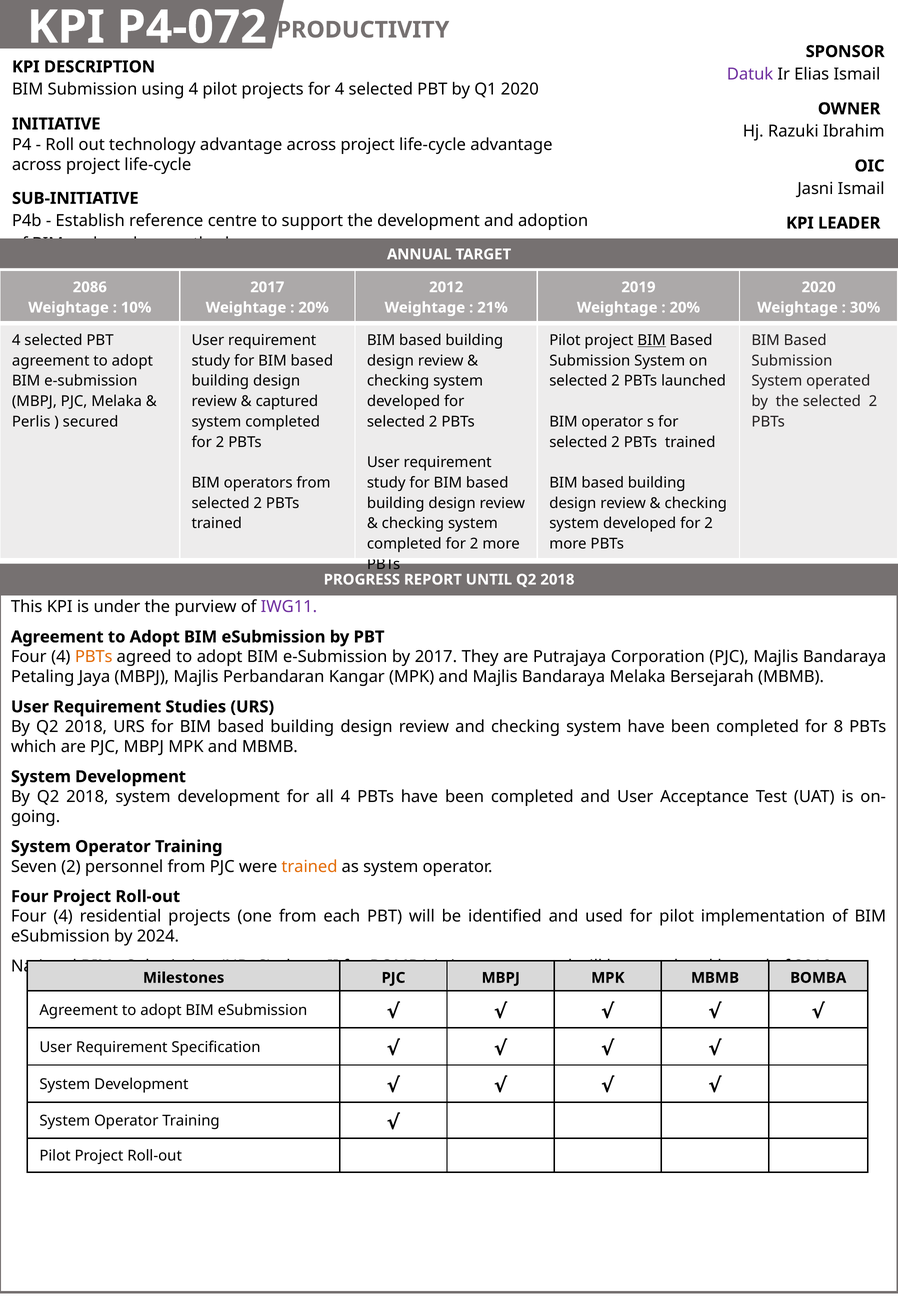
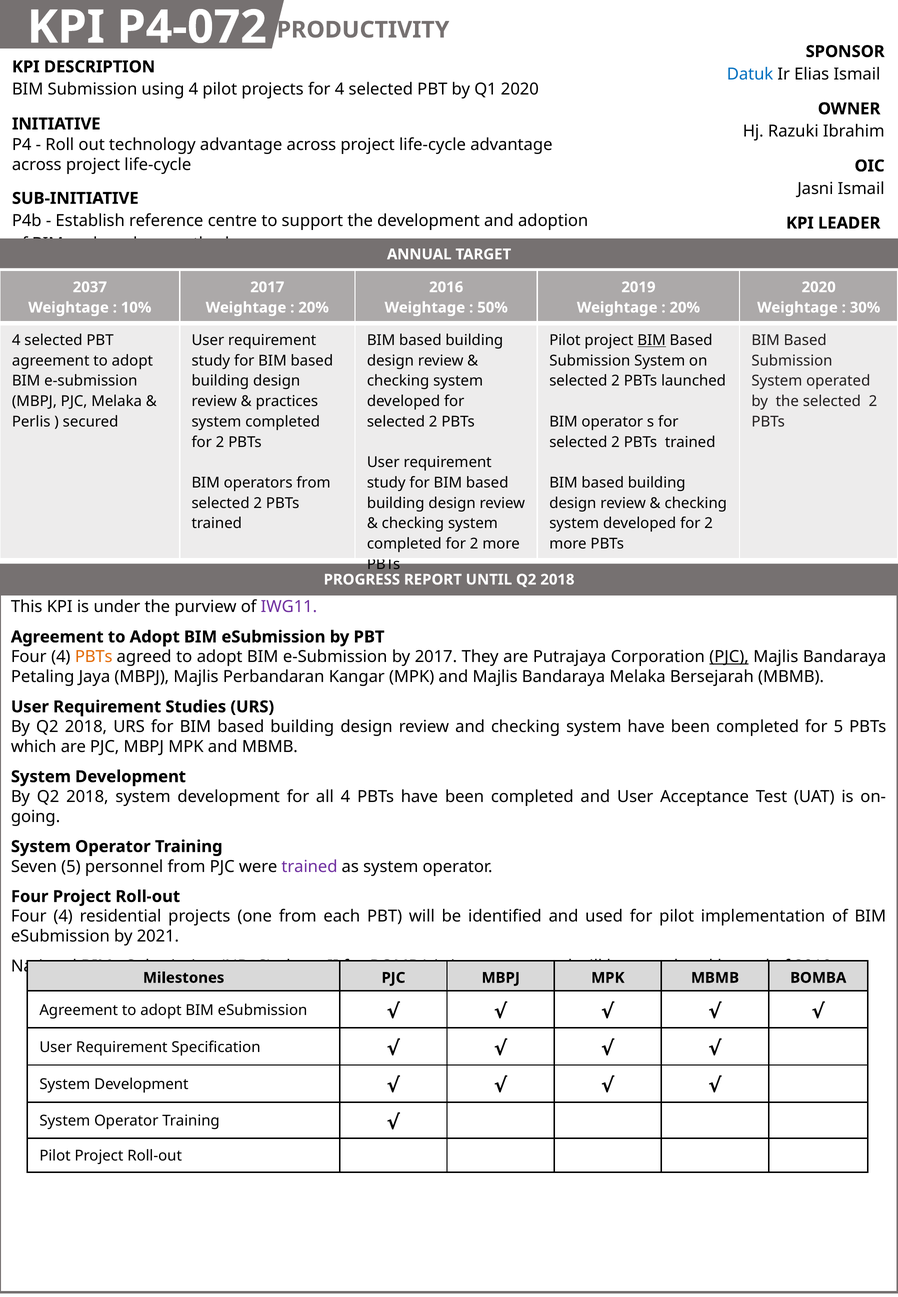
Datuk colour: purple -> blue (750, 74)
2086: 2086 -> 2037 (90, 287)
2012: 2012 -> 2016 (446, 287)
21%: 21% -> 50% (493, 308)
captured: captured -> practices (287, 401)
PJC underline: none -> present (729, 657)
for 8: 8 -> 5 (838, 727)
Seven 2: 2 -> 5 (71, 867)
trained colour: orange -> purple (310, 867)
2024: 2024 -> 2021 (158, 937)
